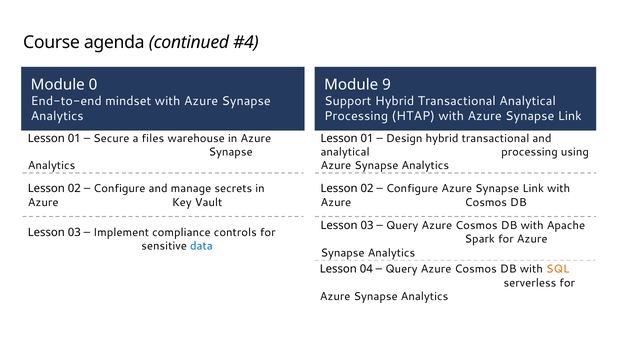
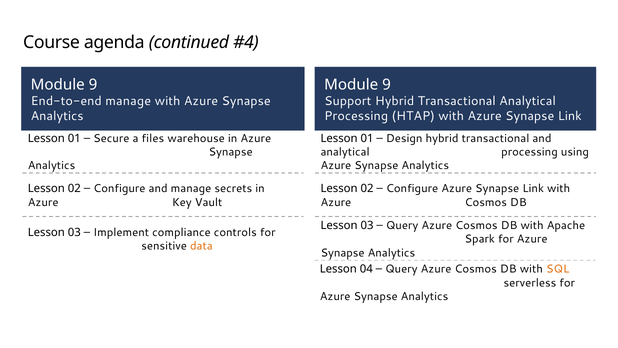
0: 0 -> 9 (93, 85)
End-to-end mindset: mindset -> manage (128, 101)
data colour: blue -> orange (201, 246)
